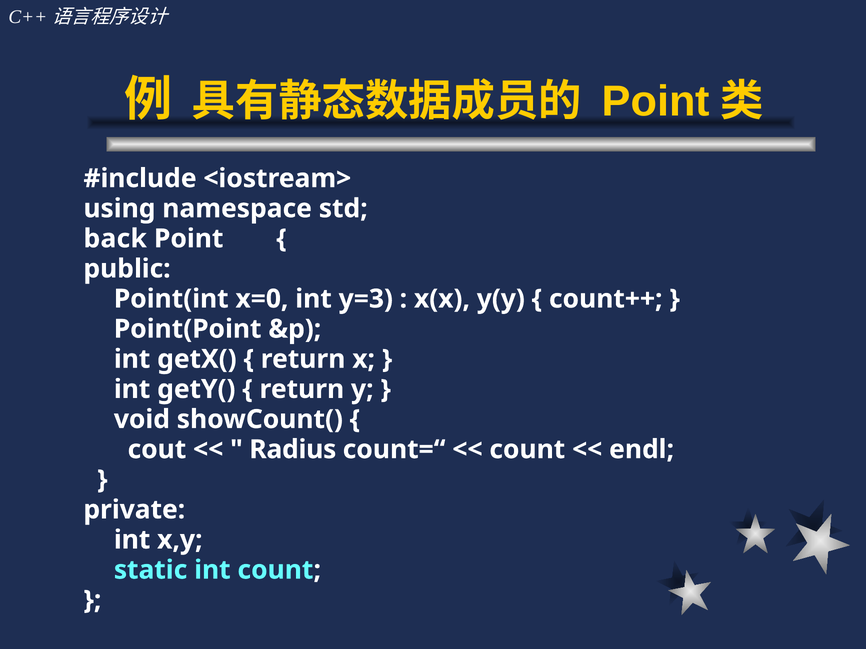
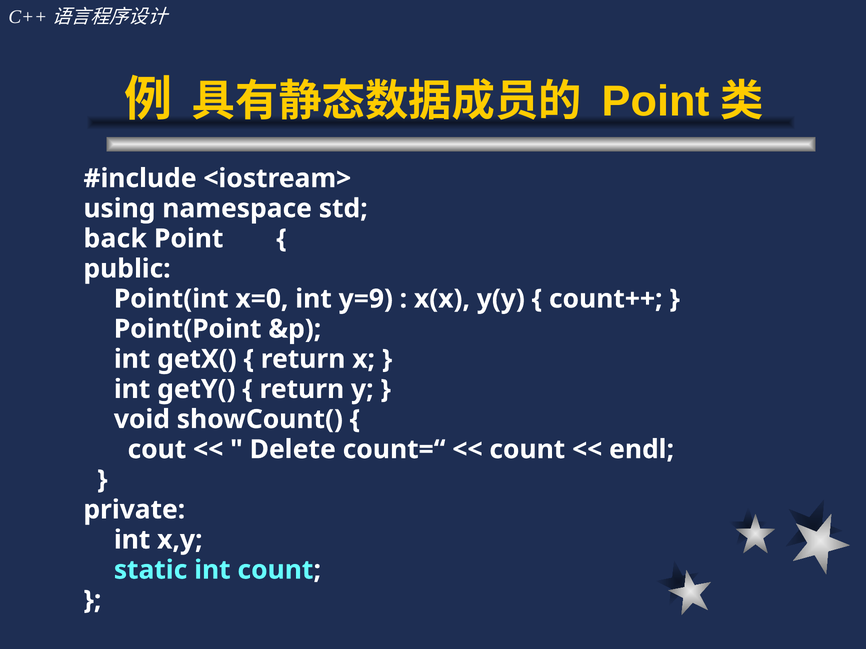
y=3: y=3 -> y=9 (366, 299)
Radius: Radius -> Delete (293, 450)
